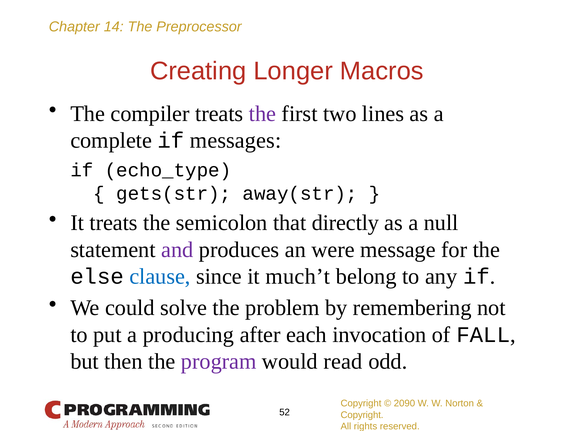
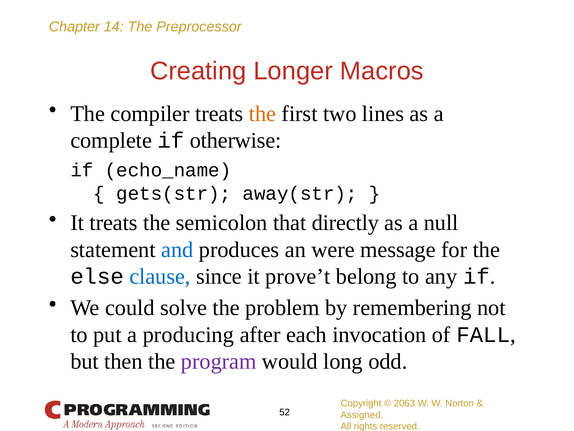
the colour: purple -> orange (262, 114)
messages: messages -> otherwise (236, 140)
echo_type: echo_type -> echo_name (168, 170)
and colour: purple -> blue (177, 249)
much’t: much’t -> prove’t (298, 276)
read: read -> long (343, 361)
2090: 2090 -> 2063 (404, 403)
Copyright: Copyright -> Assigned (362, 414)
